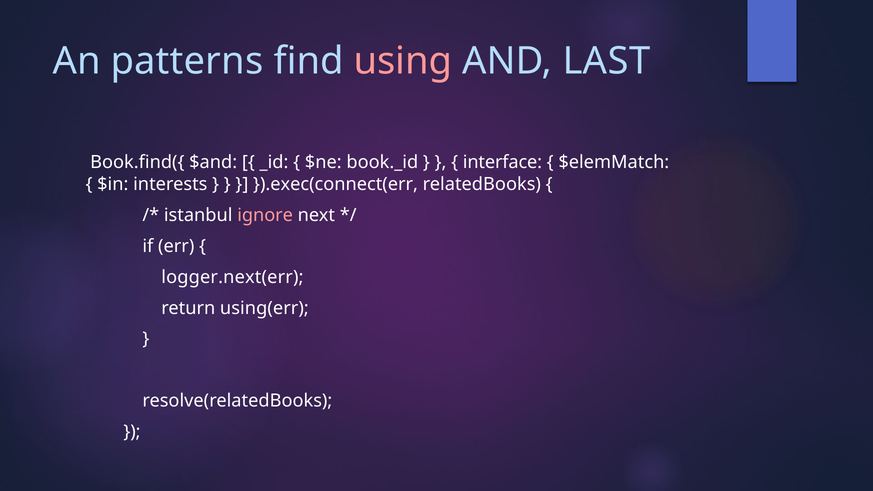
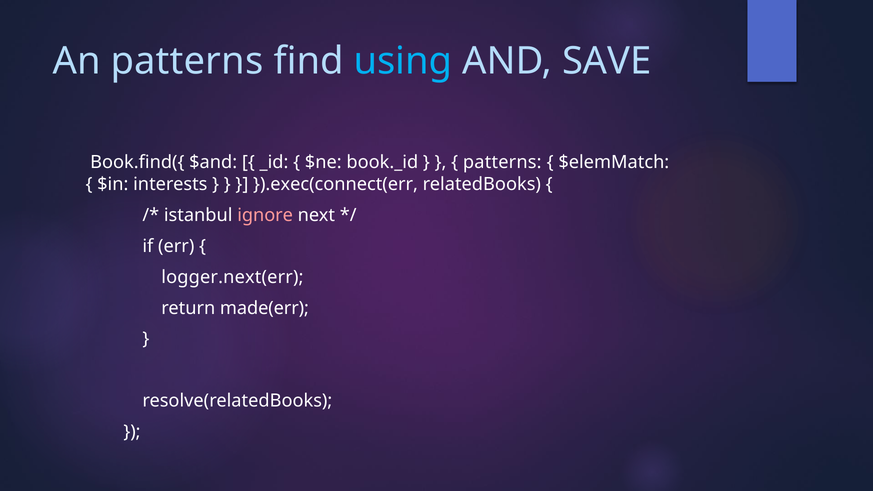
using colour: pink -> light blue (403, 61)
LAST: LAST -> SAVE (607, 61)
interface: interface -> patterns (502, 162)
using(err: using(err -> made(err (264, 308)
